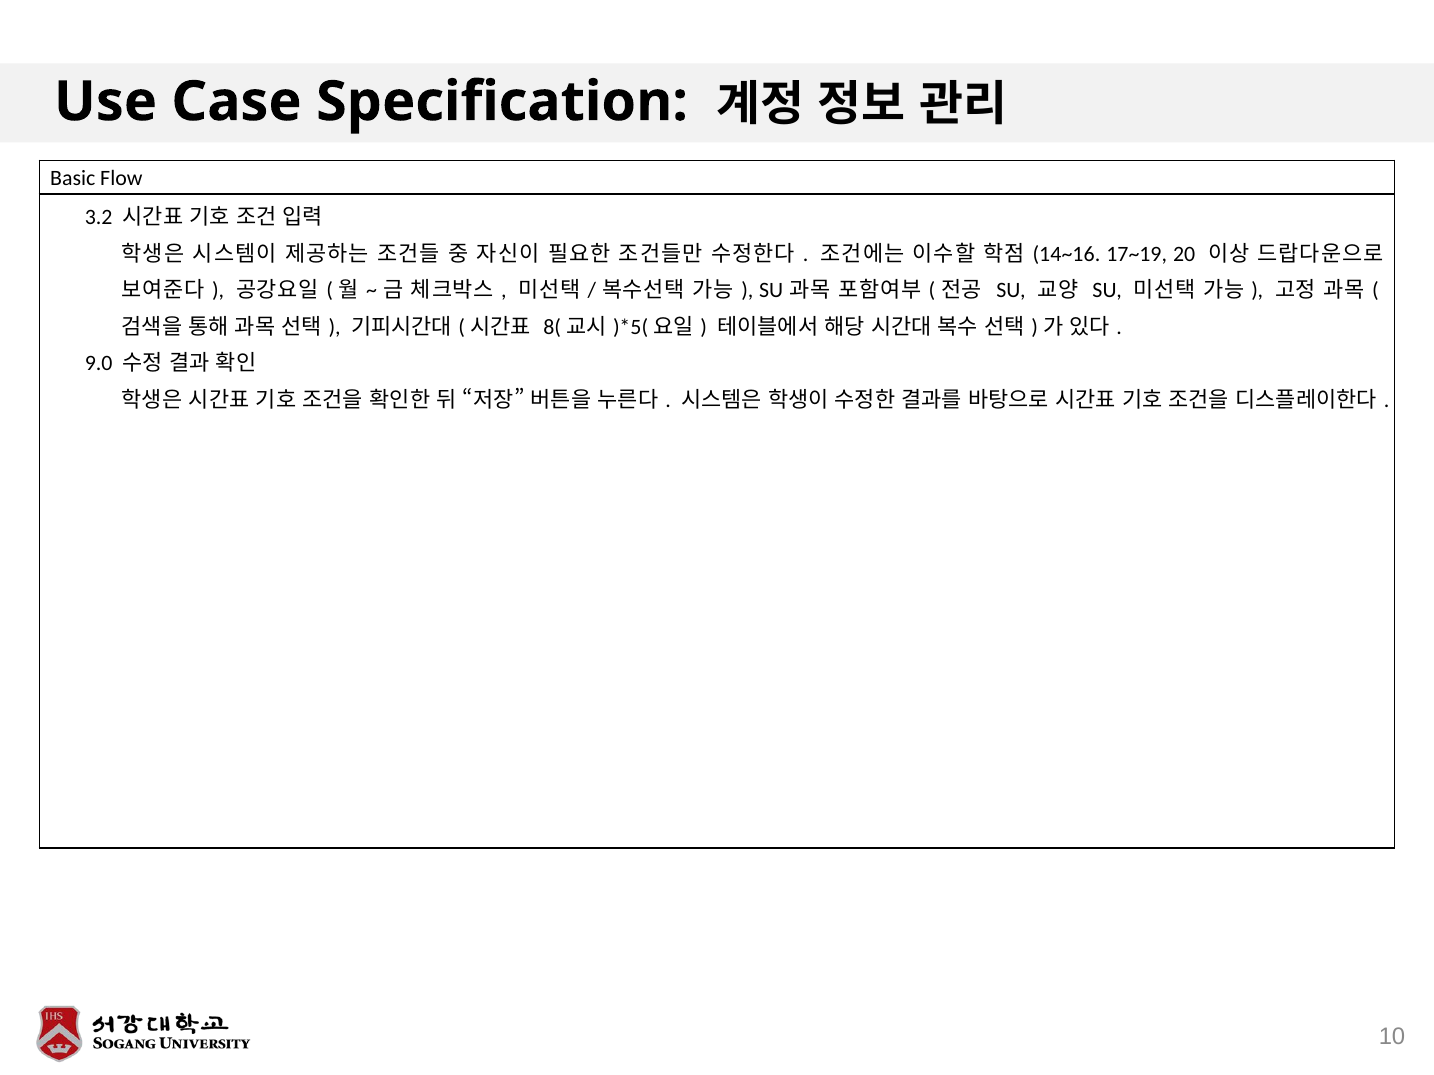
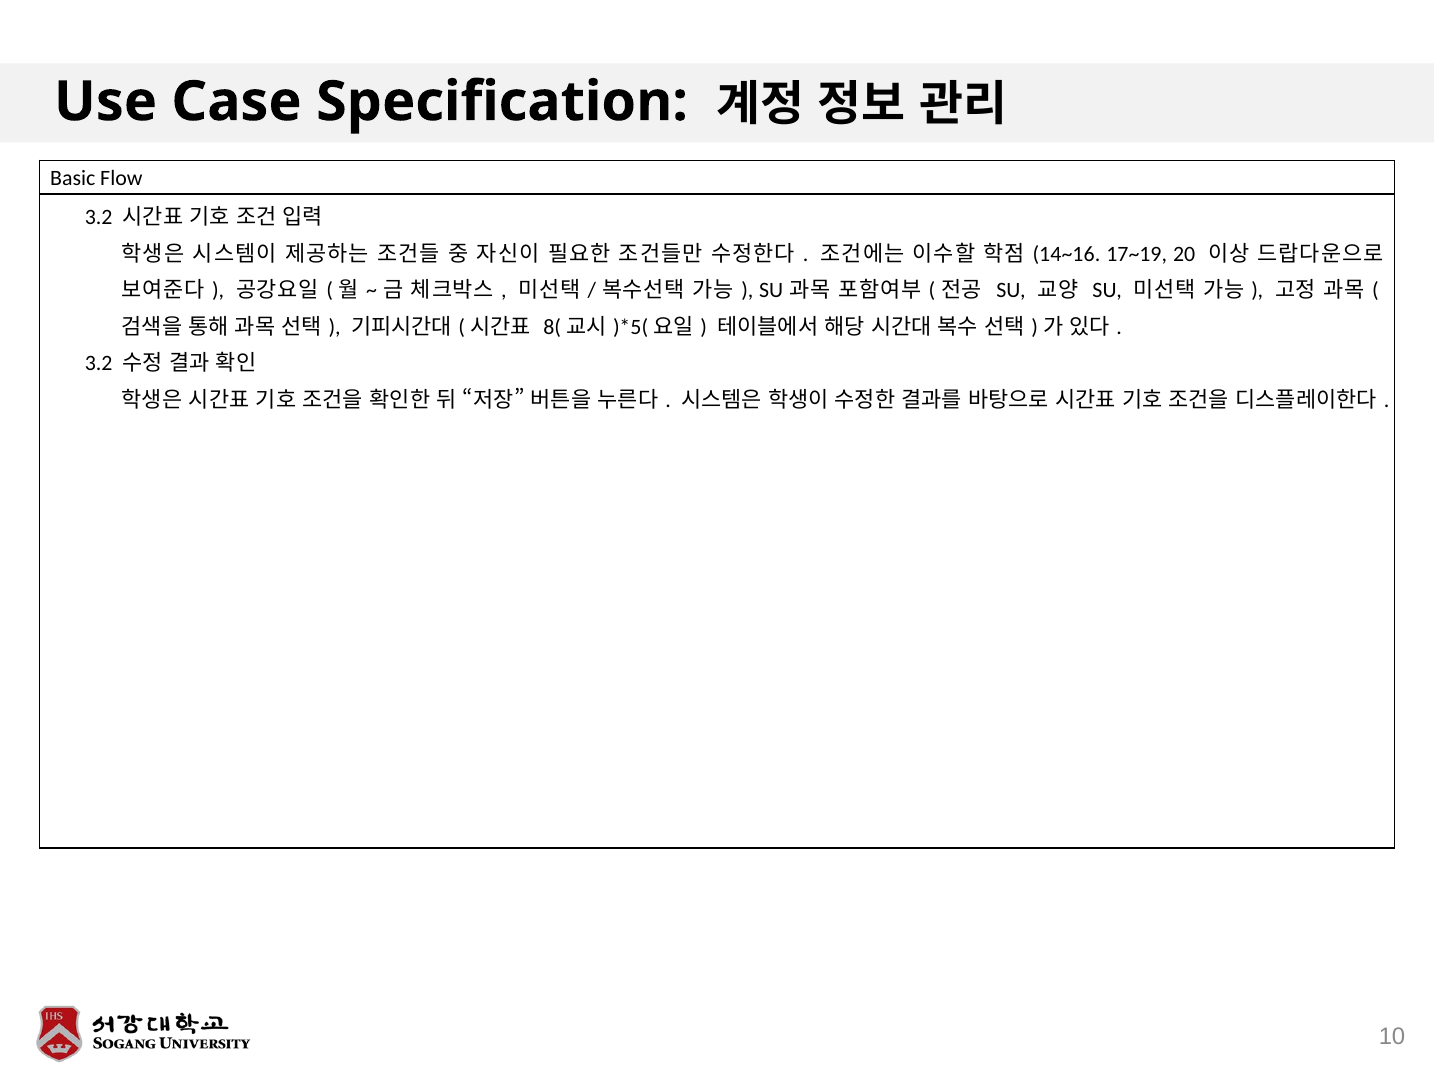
9.0: 9.0 -> 3.2 (99, 364)
